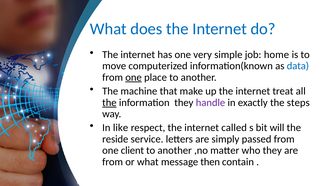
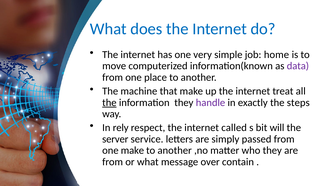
data colour: blue -> purple (298, 66)
one underline: present -> none (134, 77)
like: like -> rely (121, 128)
reside: reside -> server (115, 139)
one client: client -> make (132, 151)
then: then -> over (210, 162)
